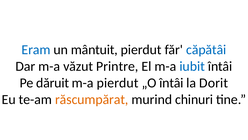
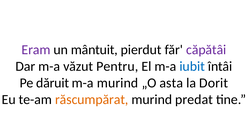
Eram colour: blue -> purple (36, 50)
căpătâi colour: blue -> purple (206, 50)
Printre: Printre -> Pentru (117, 66)
m-a pierdut: pierdut -> murind (118, 83)
„O întâi: întâi -> asta (171, 83)
chinuri: chinuri -> predat (194, 99)
